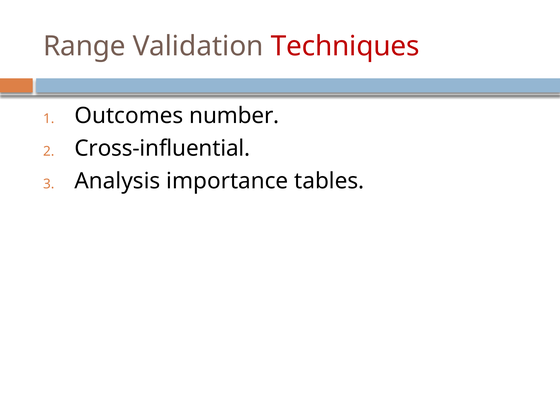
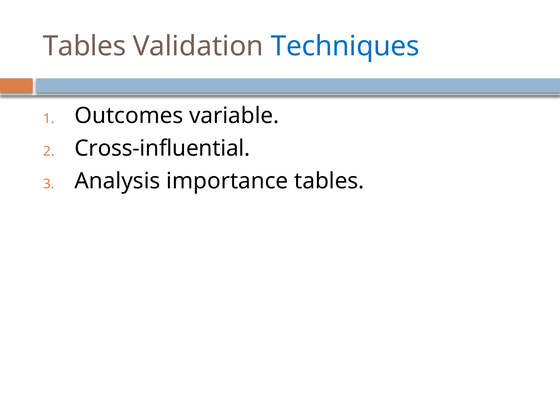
Range: Range -> Tables (84, 46)
Techniques colour: red -> blue (345, 46)
number: number -> variable (234, 116)
